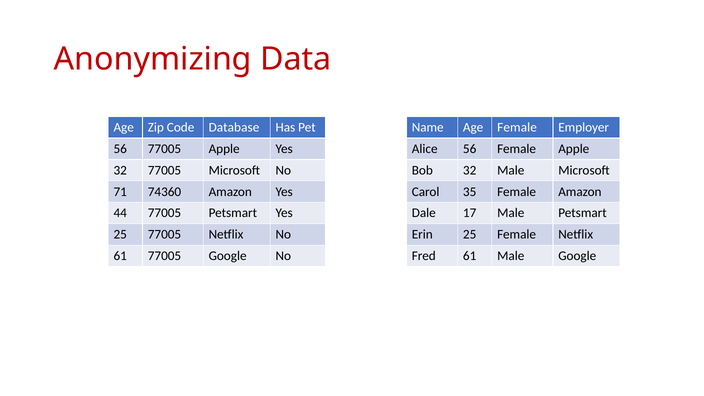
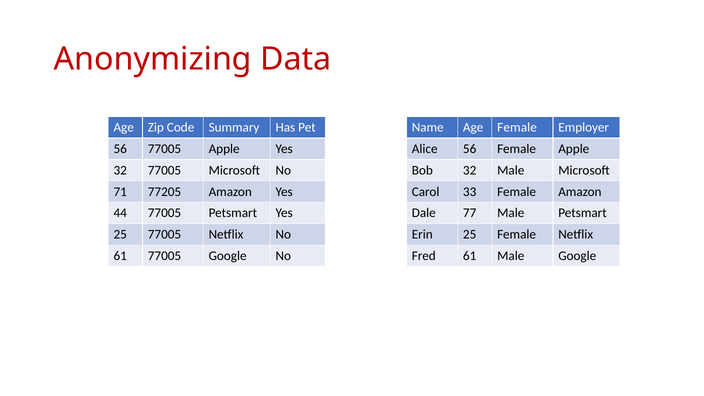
Database: Database -> Summary (234, 127)
74360: 74360 -> 77205 (164, 192)
35: 35 -> 33 (470, 192)
17: 17 -> 77 (470, 213)
